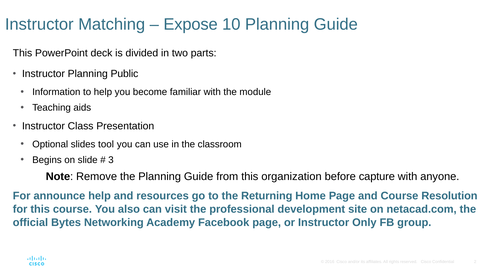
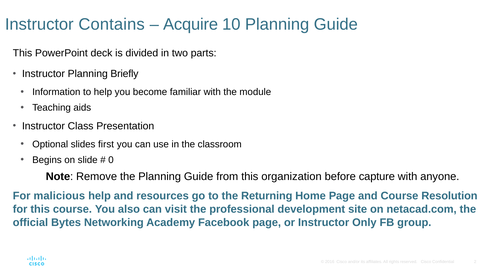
Matching: Matching -> Contains (112, 24)
Expose: Expose -> Acquire (191, 24)
Public: Public -> Briefly (124, 74)
tool: tool -> first (106, 144)
3: 3 -> 0 (111, 160)
announce: announce -> malicious (59, 196)
